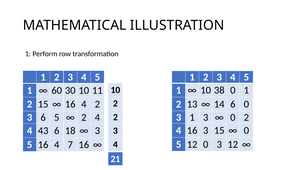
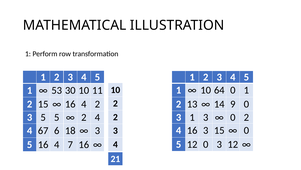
38: 38 -> 64 (219, 90)
60: 60 -> 53 (57, 90)
14 6: 6 -> 9 (233, 104)
6: 6 -> 5 (43, 117)
43: 43 -> 67 (43, 130)
